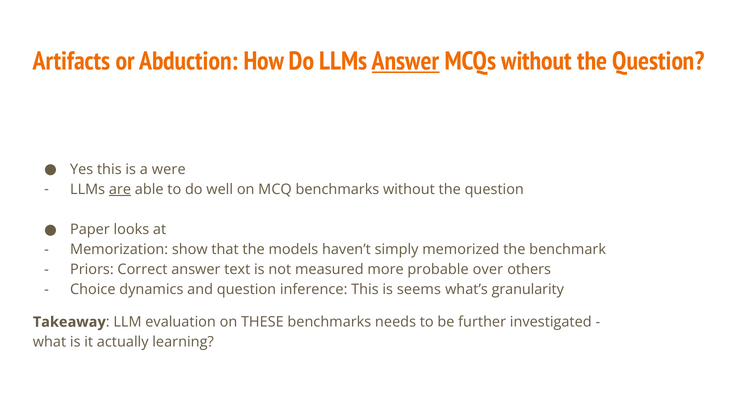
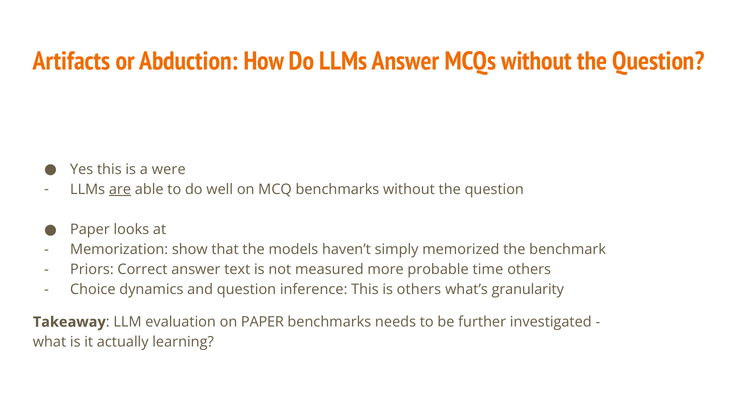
Answer underline: present -> none (406, 61)
over: over -> time (488, 270)
is seems: seems -> others (419, 290)
on THESE: THESE -> PAPER (262, 322)
